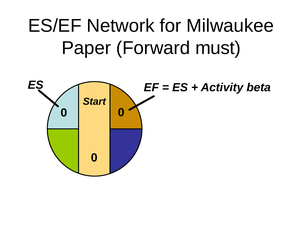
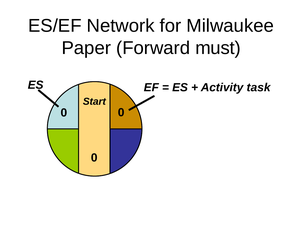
beta: beta -> task (259, 88)
